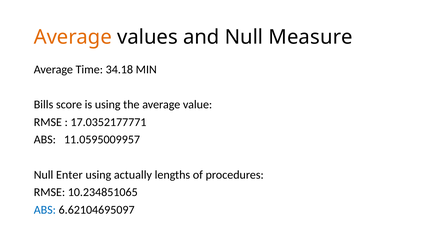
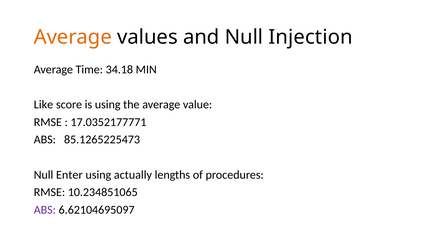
Measure: Measure -> Injection (311, 37)
Bills: Bills -> Like (43, 105)
11.0595009957: 11.0595009957 -> 85.1265225473 (102, 140)
ABS colour: blue -> purple (45, 210)
